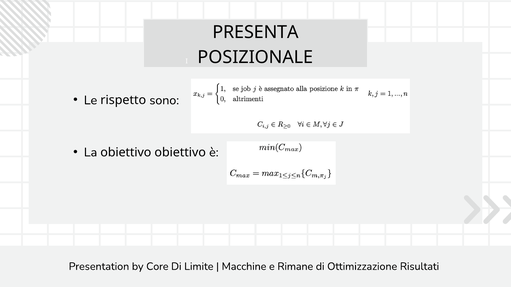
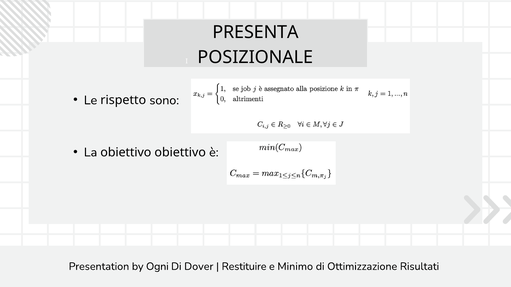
Core: Core -> Ogni (157, 267)
Limite: Limite -> Dover (199, 267)
Macchine: Macchine -> Restituire (244, 267)
Rimane: Rimane -> Minimo (295, 267)
